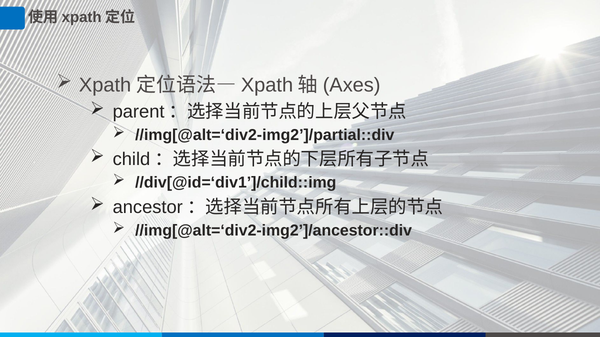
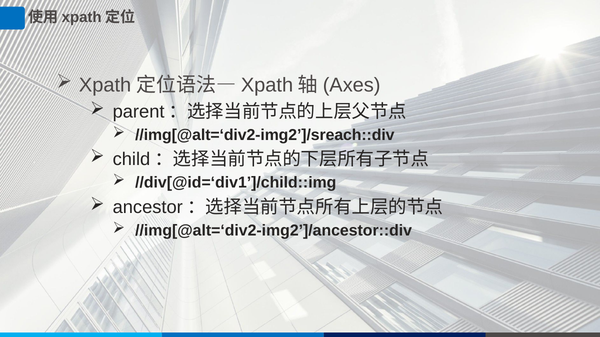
//img[@alt=‘div2-img2’]/partial::div: //img[@alt=‘div2-img2’]/partial::div -> //img[@alt=‘div2-img2’]/sreach::div (265, 135)
